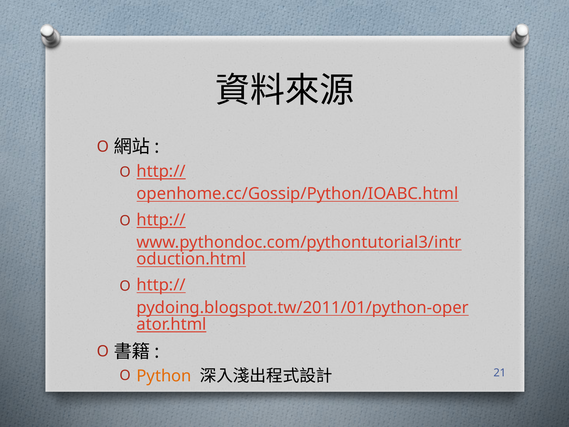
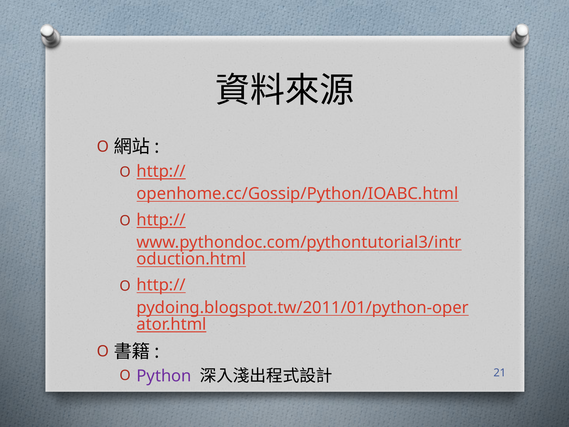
Python colour: orange -> purple (164, 376)
